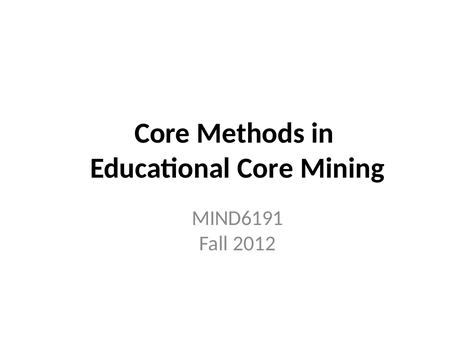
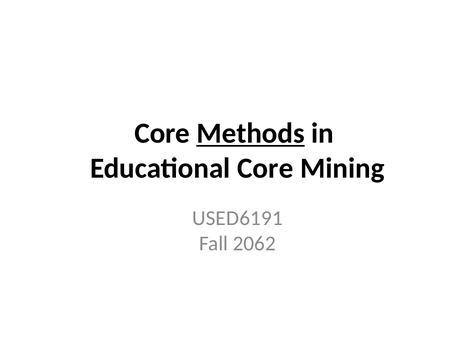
Methods underline: none -> present (251, 133)
MIND6191: MIND6191 -> USED6191 (237, 218)
2012: 2012 -> 2062 (254, 244)
